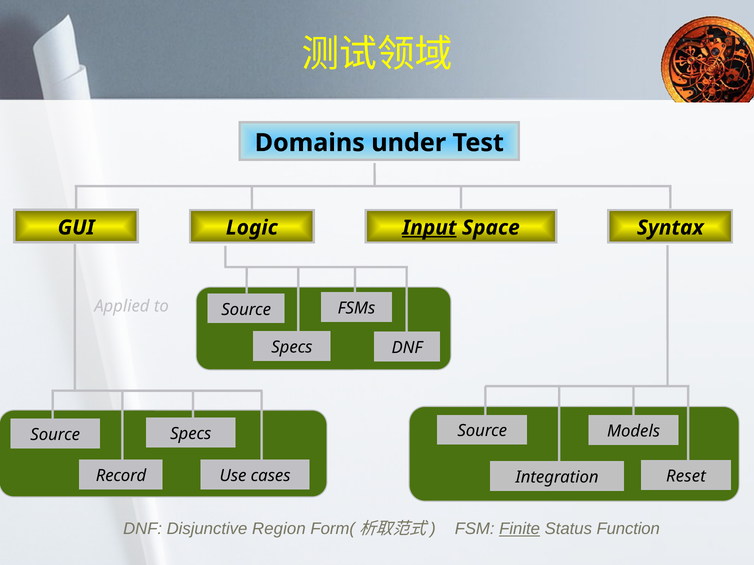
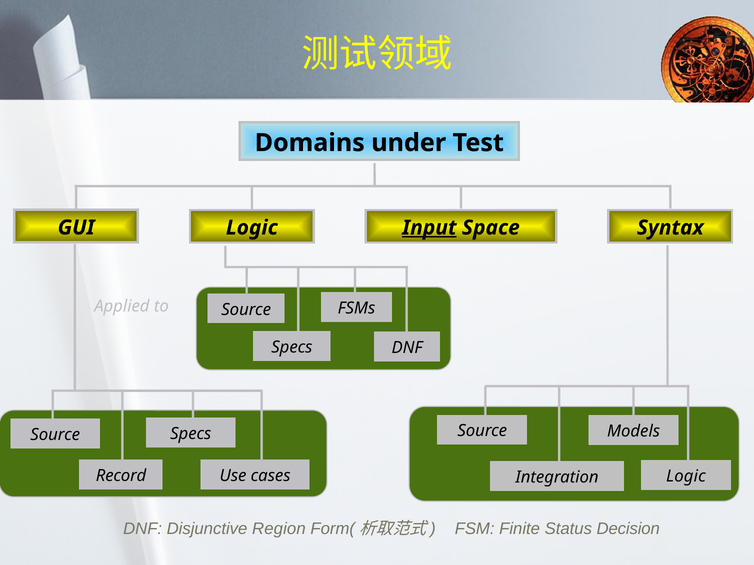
Reset: Reset -> Logic (686, 477)
Finite underline: present -> none (520, 529)
Function: Function -> Decision (628, 529)
